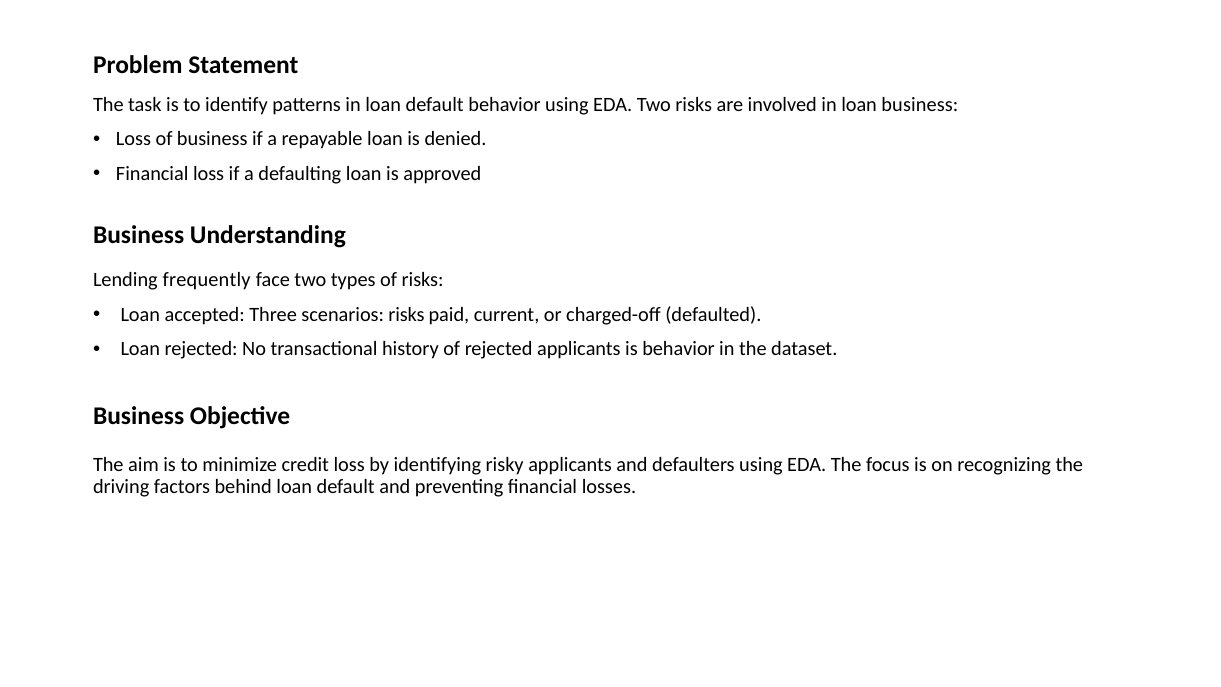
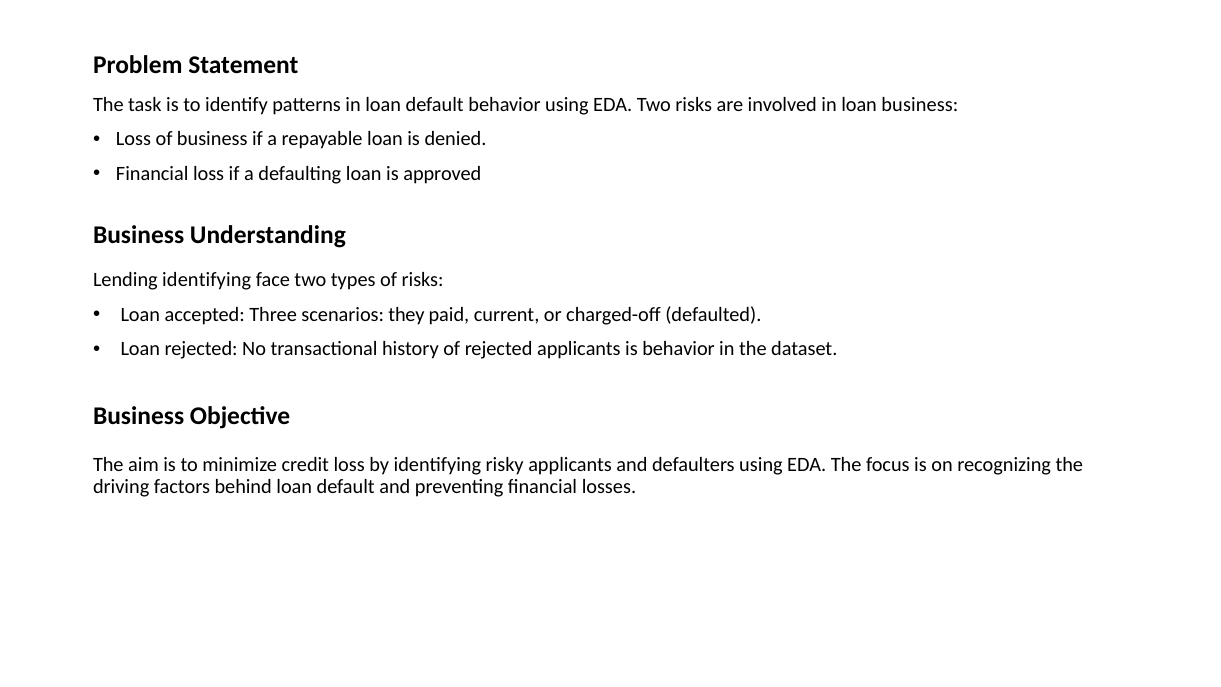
Lending frequently: frequently -> identifying (207, 280)
scenarios risks: risks -> they (406, 314)
